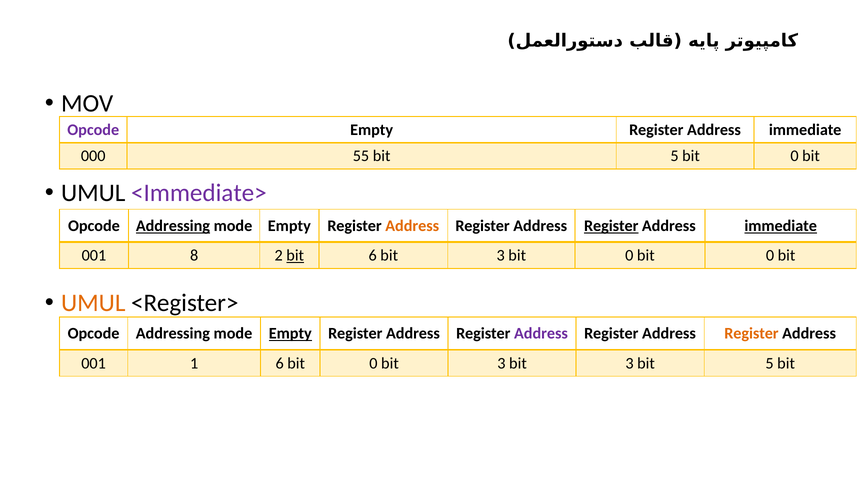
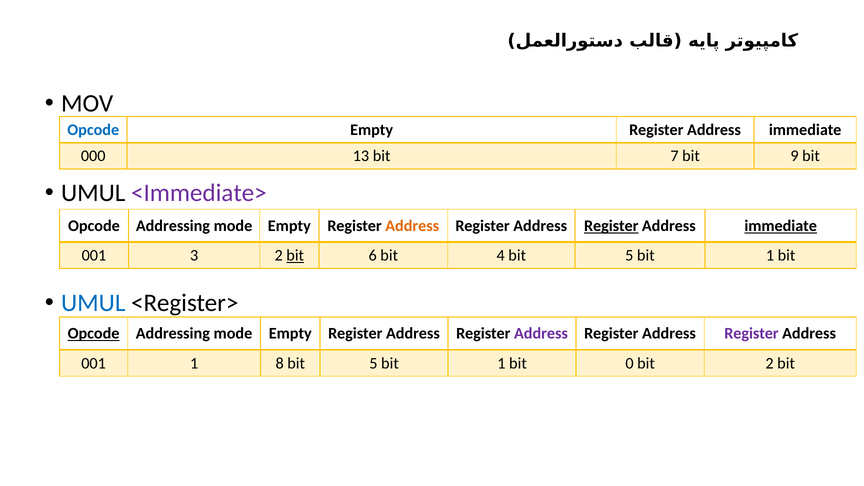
Opcode colour: purple -> blue (93, 130)
55: 55 -> 13 (361, 156)
5: 5 -> 7 (674, 156)
0: 0 -> 9 (795, 156)
Addressing underline: present -> none (173, 226)
8: 8 -> 3 (194, 255)
6 bit 3: 3 -> 4 (501, 255)
0: 0 -> 5 (629, 255)
0: 0 -> 1 (770, 255)
UMUL colour: orange -> blue (93, 303)
Opcode underline: none -> present (94, 334)
Empty underline: present -> none (290, 334)
Register colour: orange -> purple (751, 334)
1 6: 6 -> 8 (280, 363)
0: 0 -> 5 (373, 363)
3: 3 -> 1 (501, 363)
3: 3 -> 0 (629, 363)
5: 5 -> 2 (770, 363)
